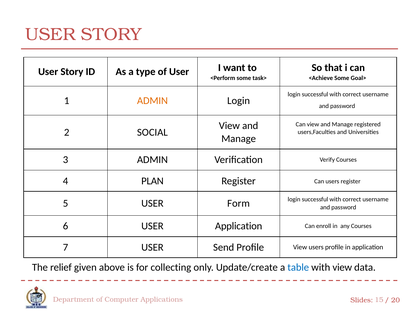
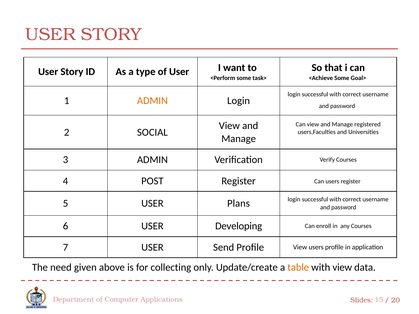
PLAN: PLAN -> POST (152, 181)
Form: Form -> Plans (239, 204)
USER Application: Application -> Developing (239, 226)
relief: relief -> need (61, 267)
table colour: blue -> orange (298, 267)
